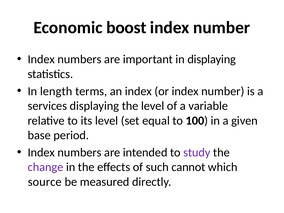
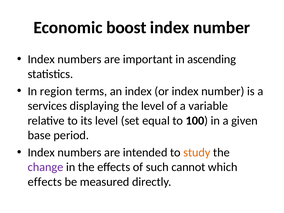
in displaying: displaying -> ascending (212, 59)
length: length -> region (56, 91)
study colour: purple -> orange (197, 152)
source: source -> effects (45, 182)
